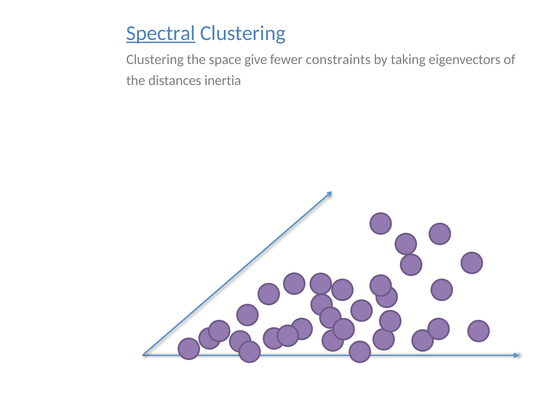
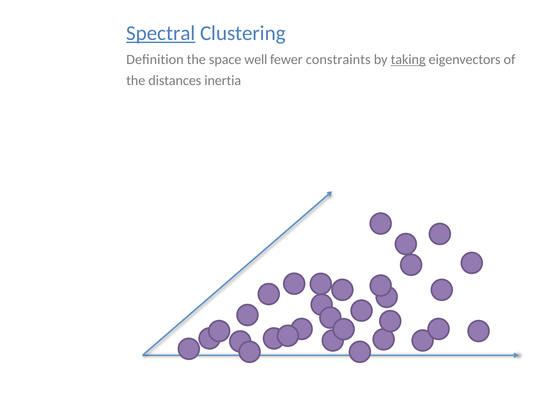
Clustering: Clustering -> Deﬁnition (155, 59)
give: give -> well (256, 59)
taking underline: none -> present (408, 59)
